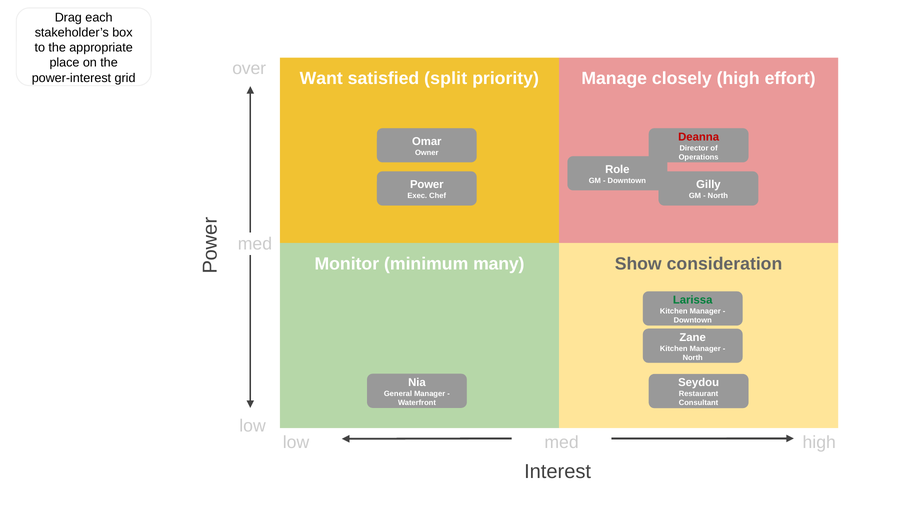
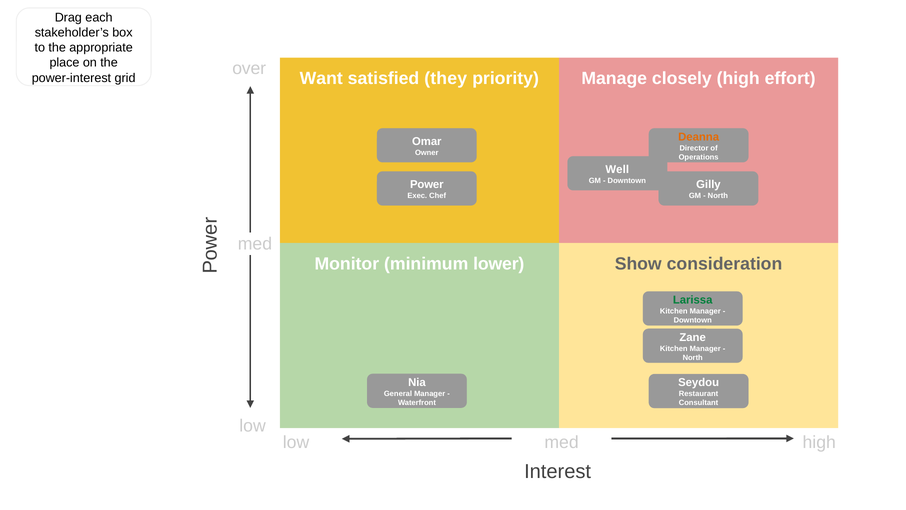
split: split -> they (446, 79)
Deanna colour: red -> orange (699, 137)
Role: Role -> Well (617, 169)
many: many -> lower (499, 264)
